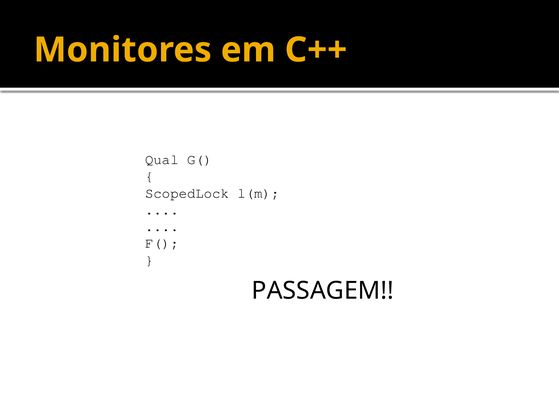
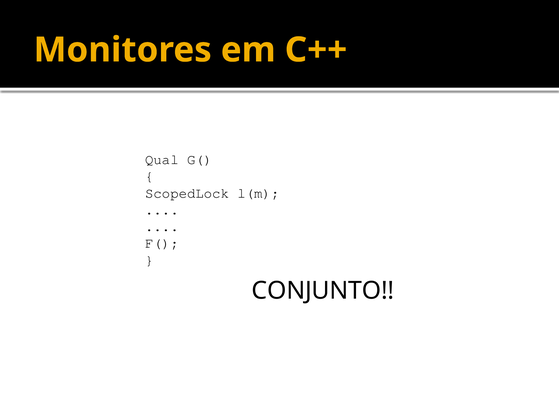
PASSAGEM: PASSAGEM -> CONJUNTO (323, 291)
